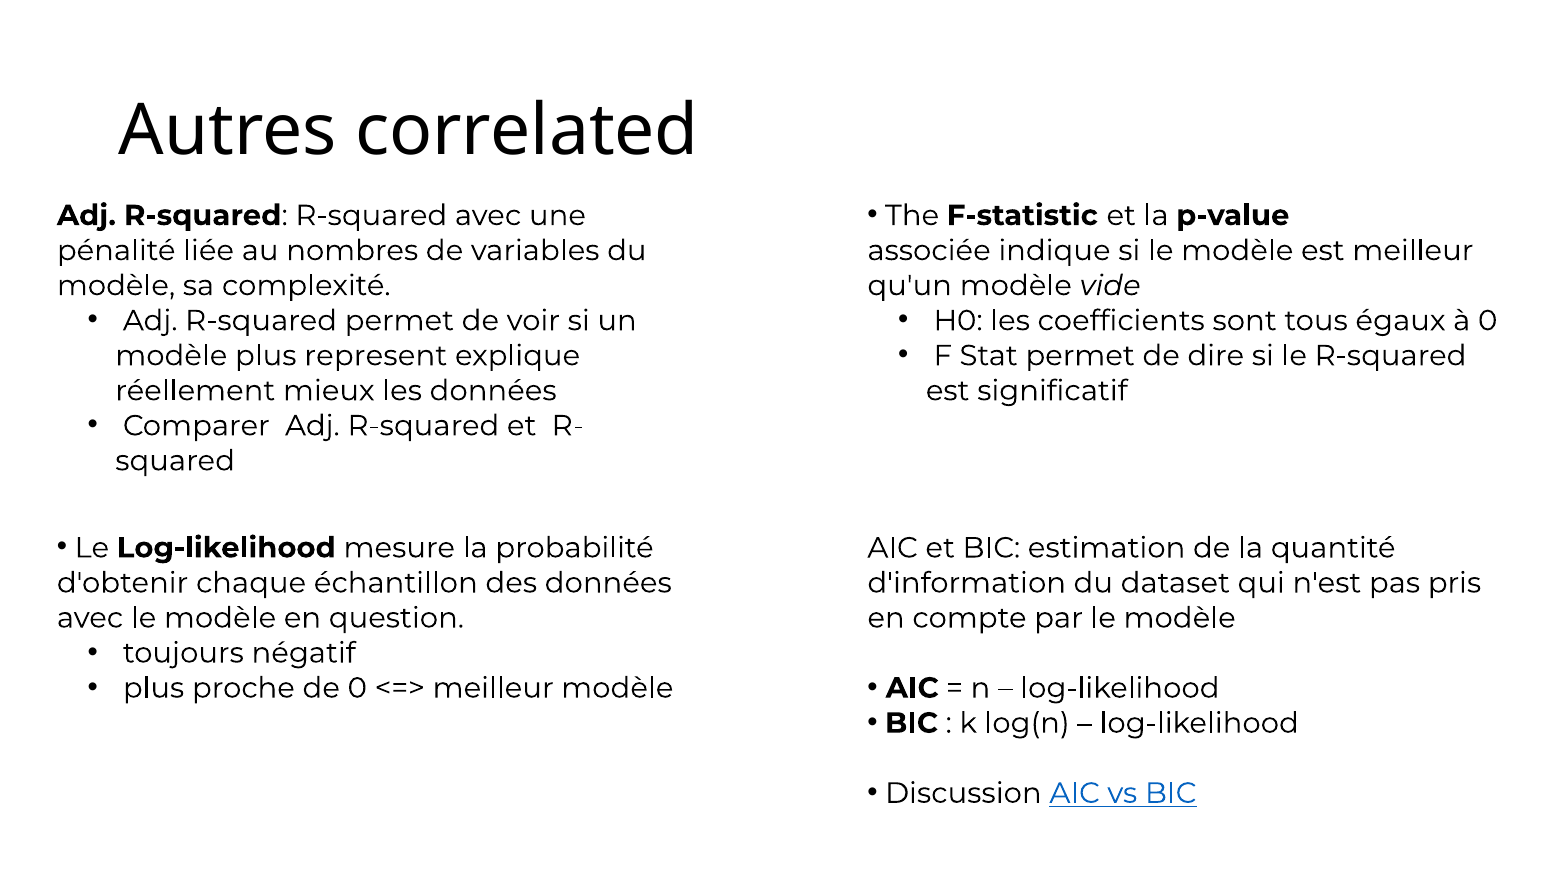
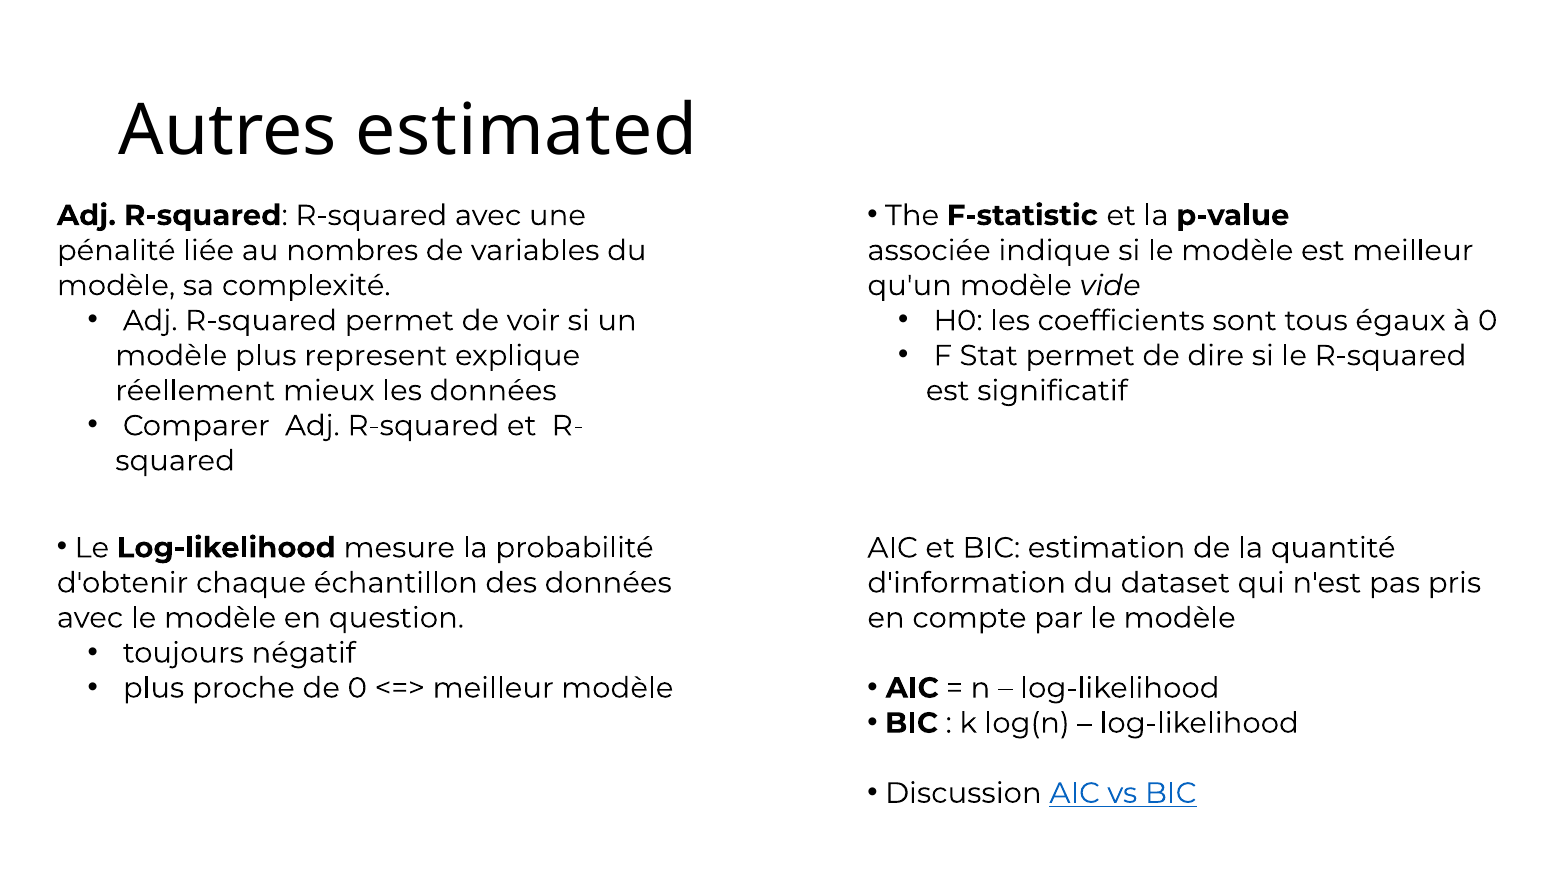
correlated: correlated -> estimated (526, 131)
